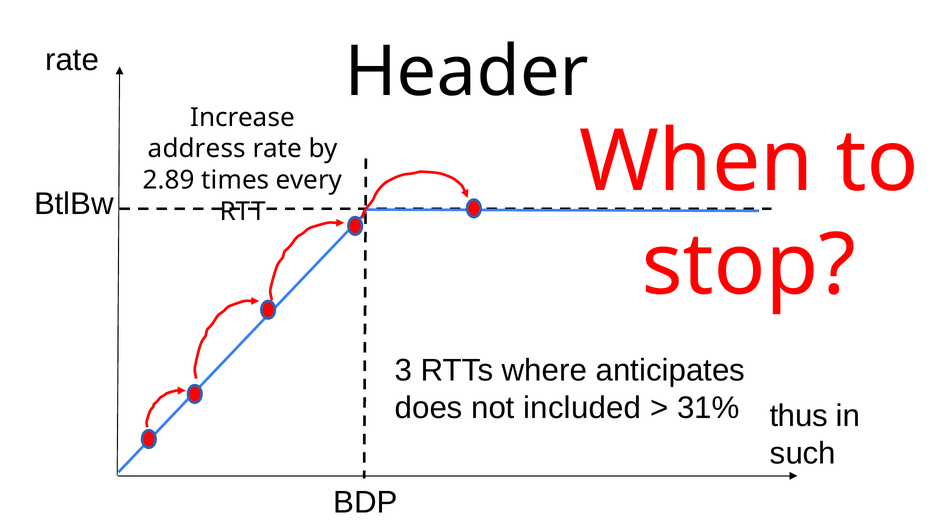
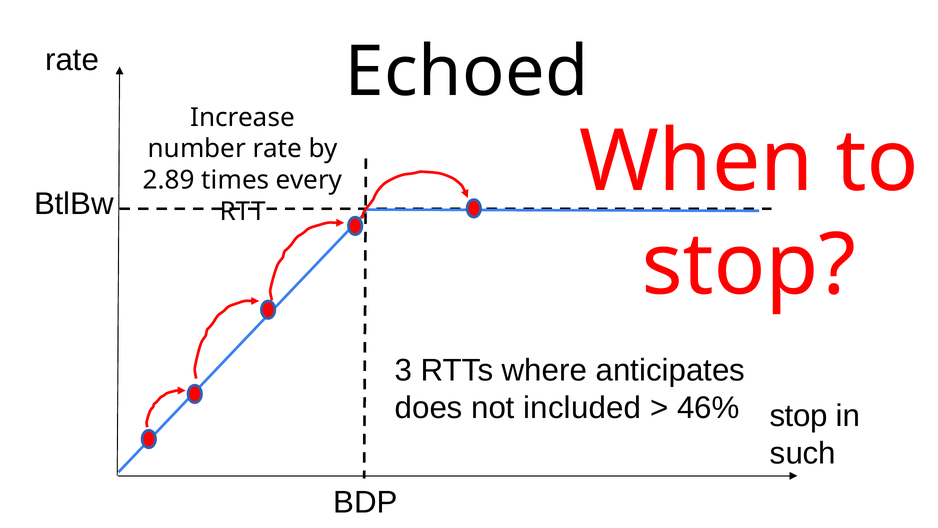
Header: Header -> Echoed (467, 72)
address: address -> number (197, 149)
31%: 31% -> 46% (708, 407)
thus: thus -> stop (799, 416)
